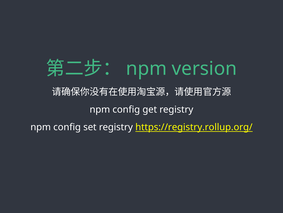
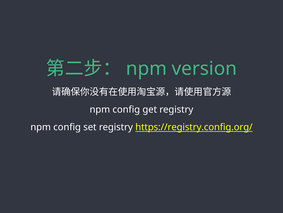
https://registry.rollup.org/: https://registry.rollup.org/ -> https://registry.config.org/ (194, 127)
